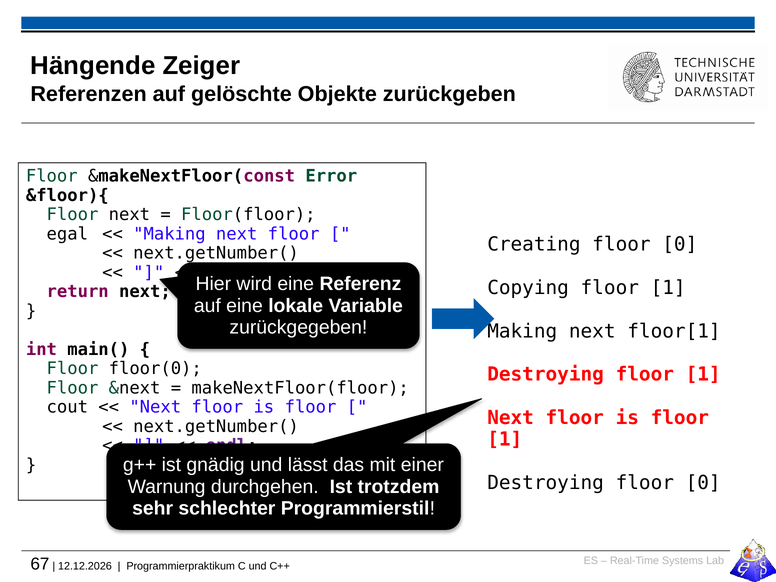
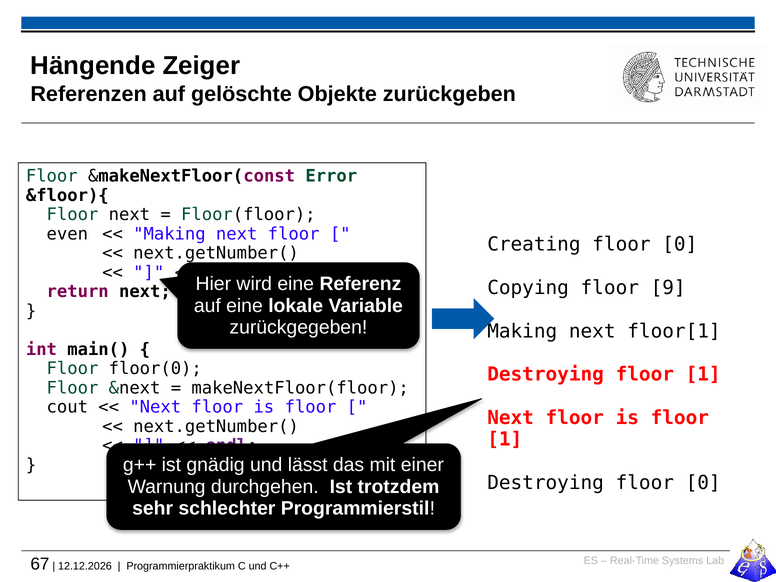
egal: egal -> even (67, 234)
Copying floor 1: 1 -> 9 (668, 288)
